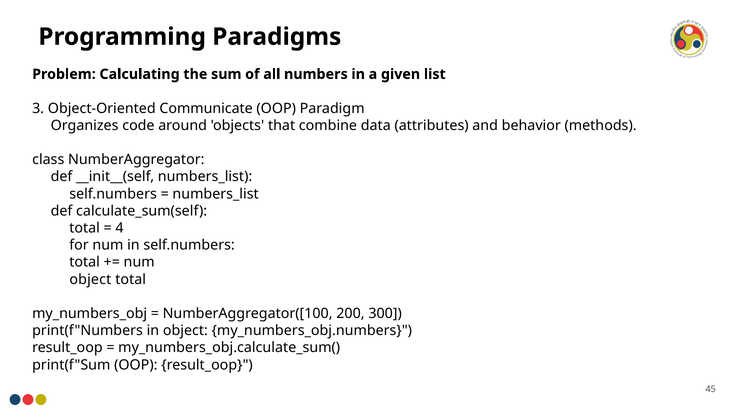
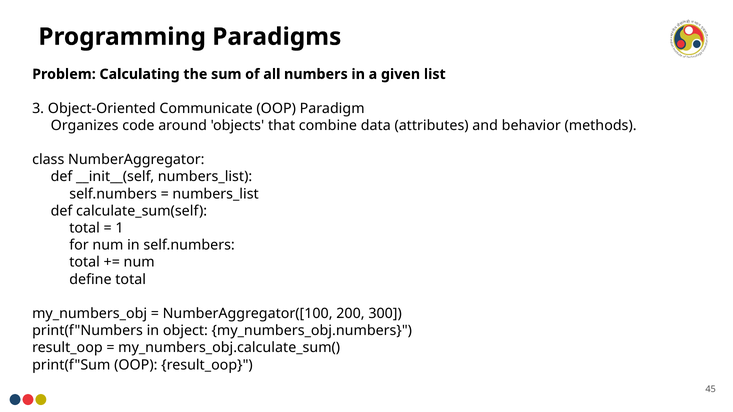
4: 4 -> 1 (120, 228)
object: object -> define (90, 280)
